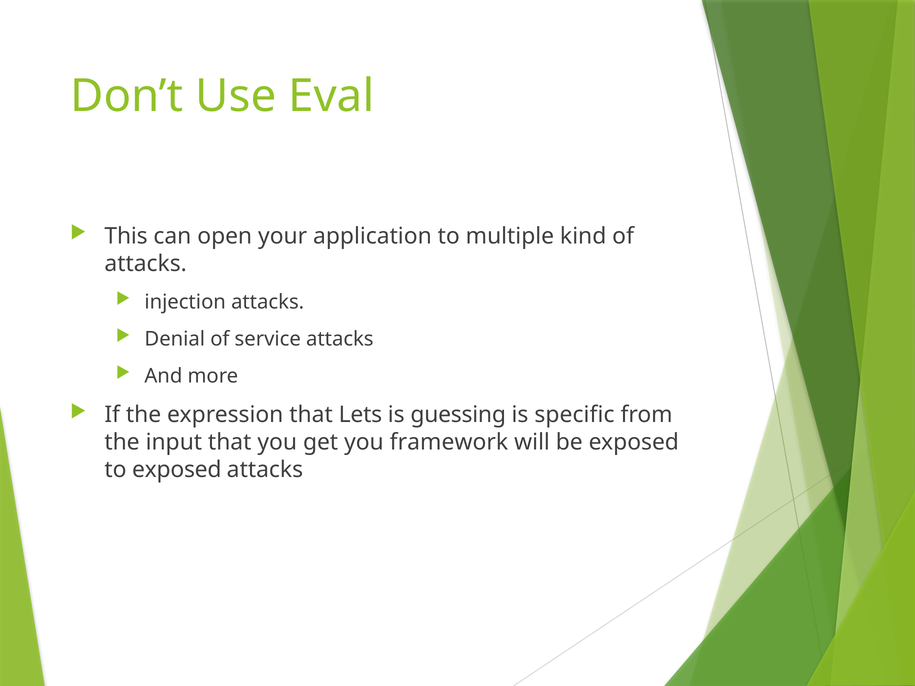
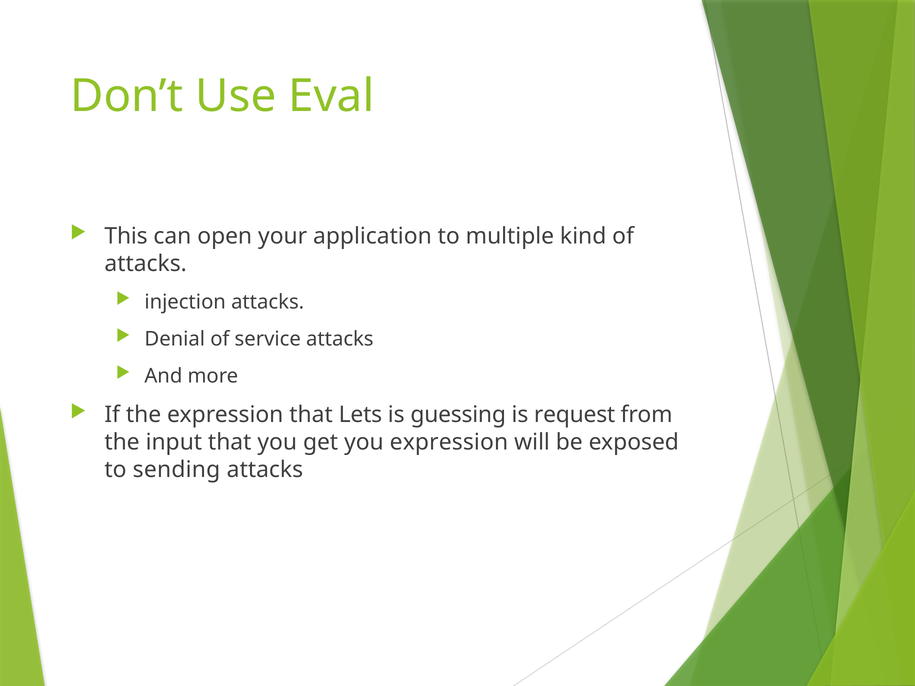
specific: specific -> request (575, 415)
you framework: framework -> expression (449, 442)
to exposed: exposed -> sending (177, 470)
